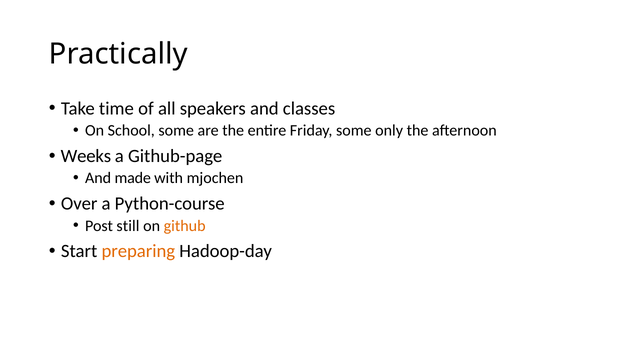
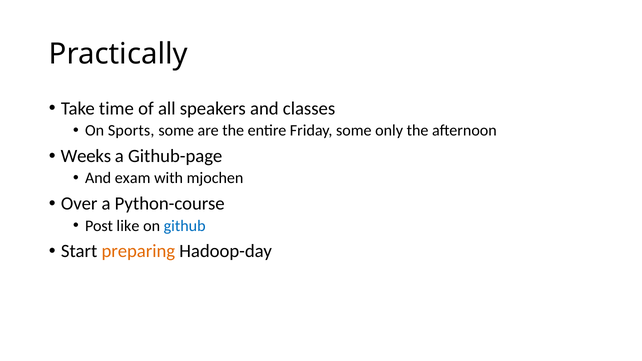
School: School -> Sports (131, 131)
made: made -> exam (133, 178)
still: still -> like (128, 226)
github colour: orange -> blue (185, 226)
